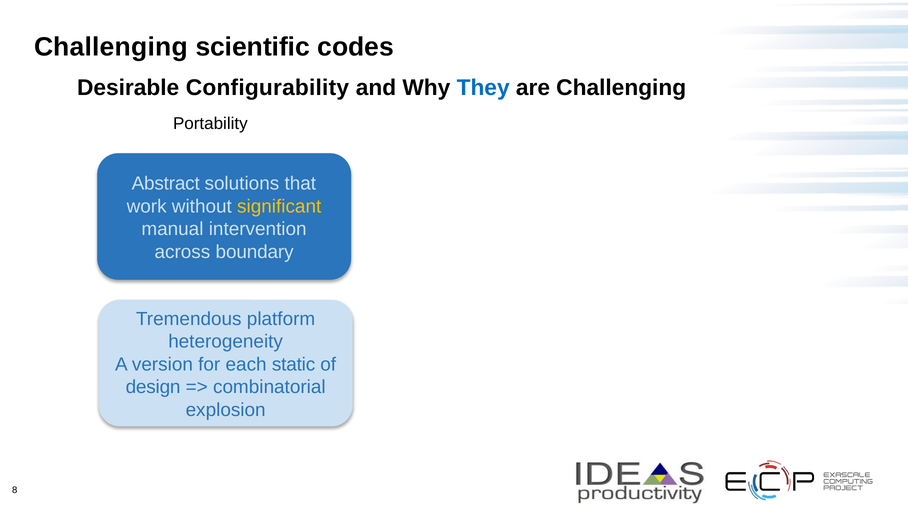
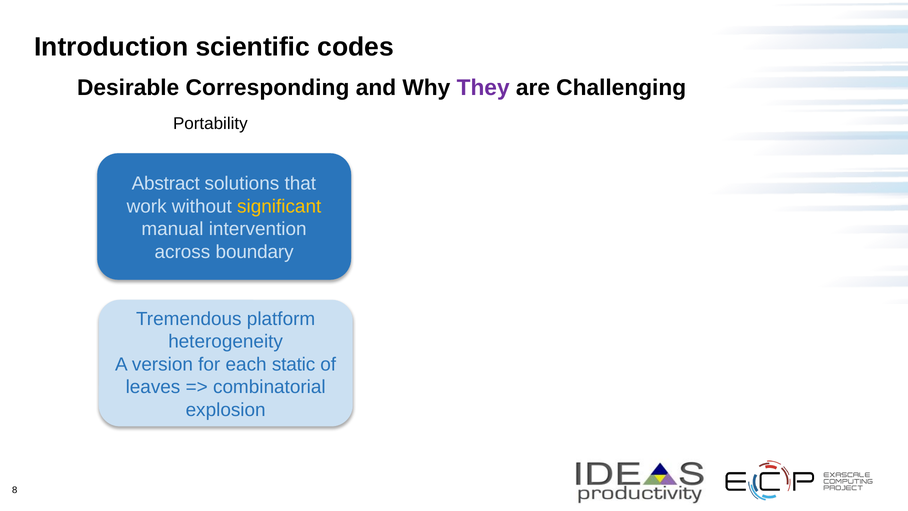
Challenging: Challenging -> Introduction (111, 47)
Configurability: Configurability -> Corresponding (267, 88)
They colour: blue -> purple (483, 88)
design: design -> leaves (153, 387)
